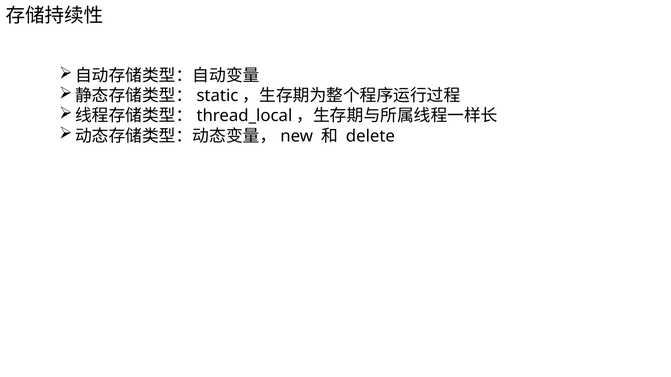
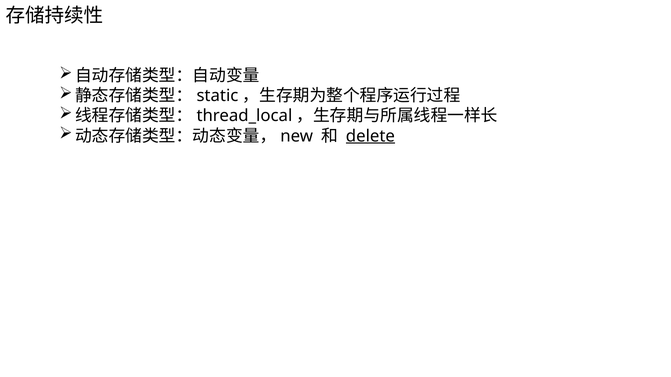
delete underline: none -> present (370, 136)
